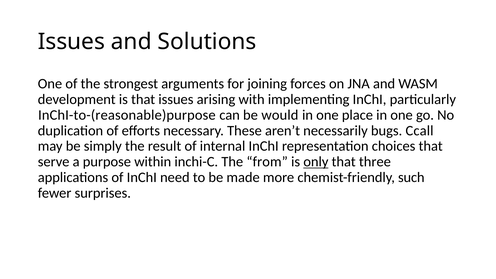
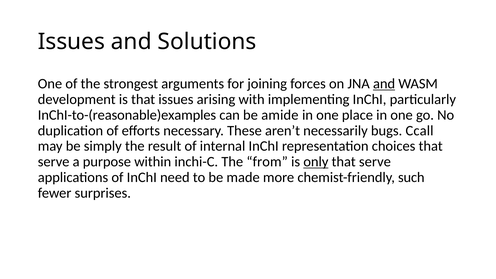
and underline: none -> present (384, 84)
InChI-to-(reasonable)purpose: InChI-to-(reasonable)purpose -> InChI-to-(reasonable)examples (127, 115)
would: would -> amide (280, 115)
three: three -> serve (375, 162)
